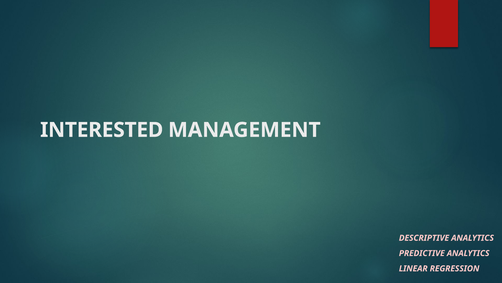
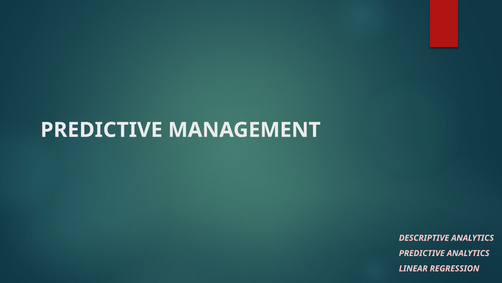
INTERESTED: INTERESTED -> PREDICTIVE (101, 130)
